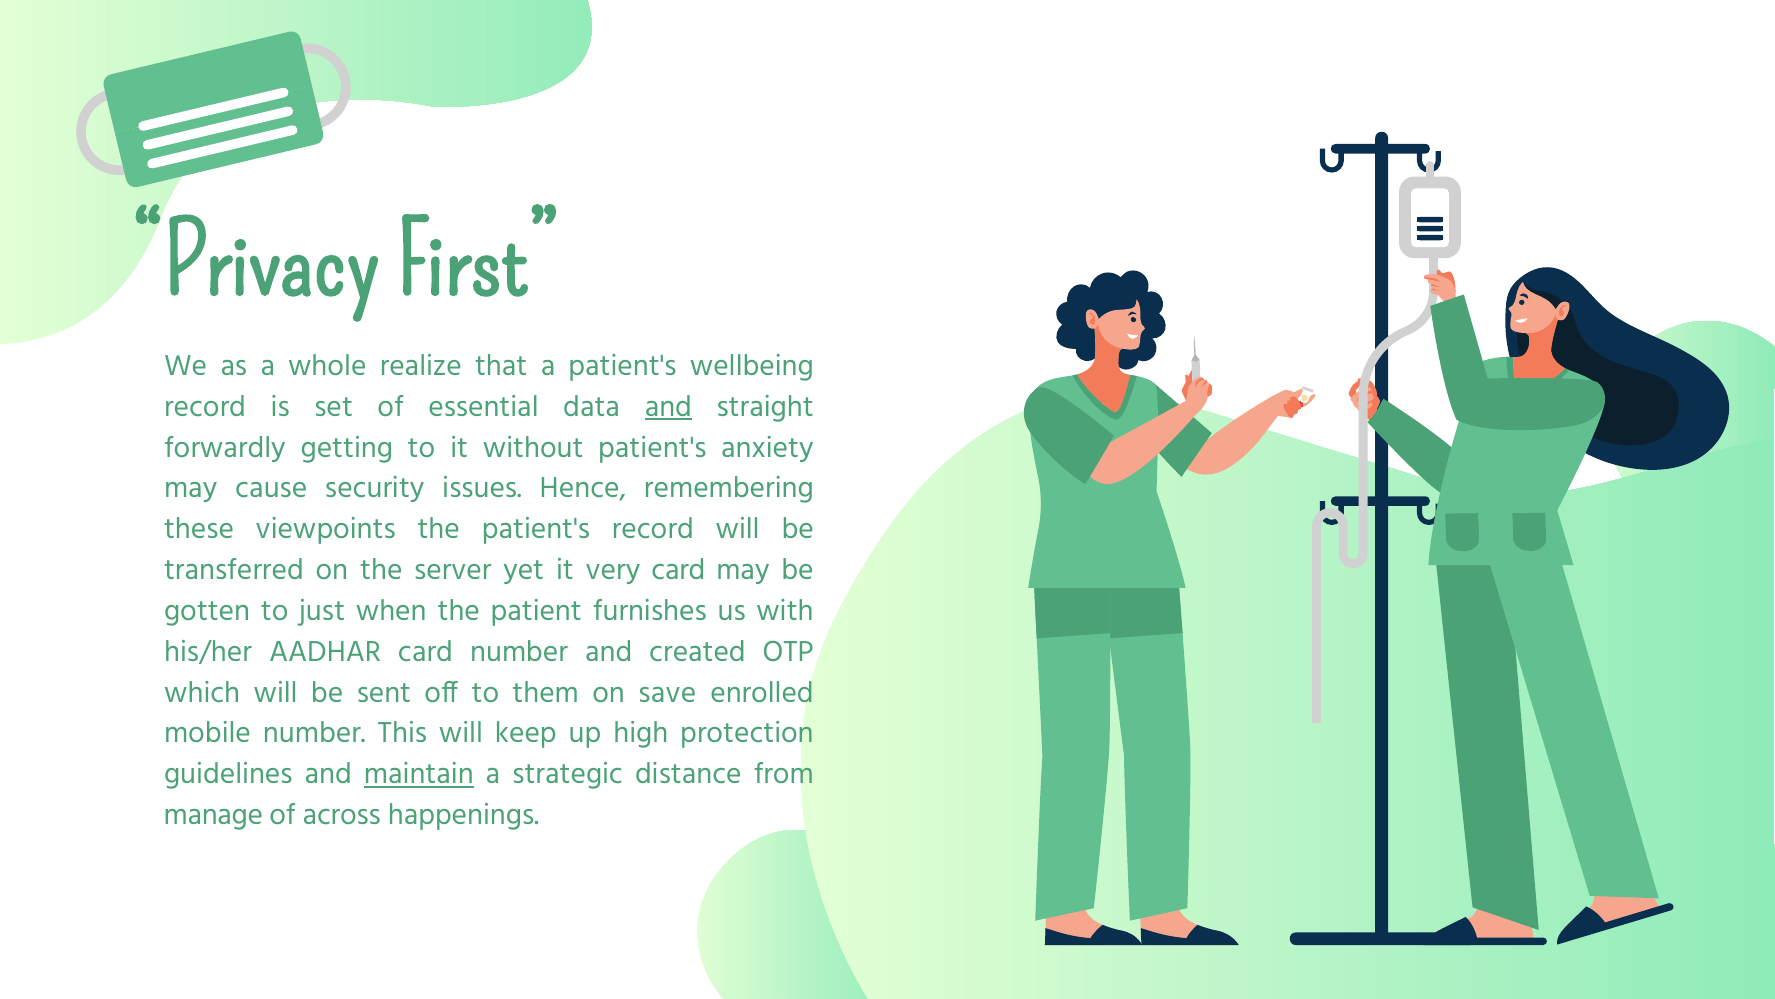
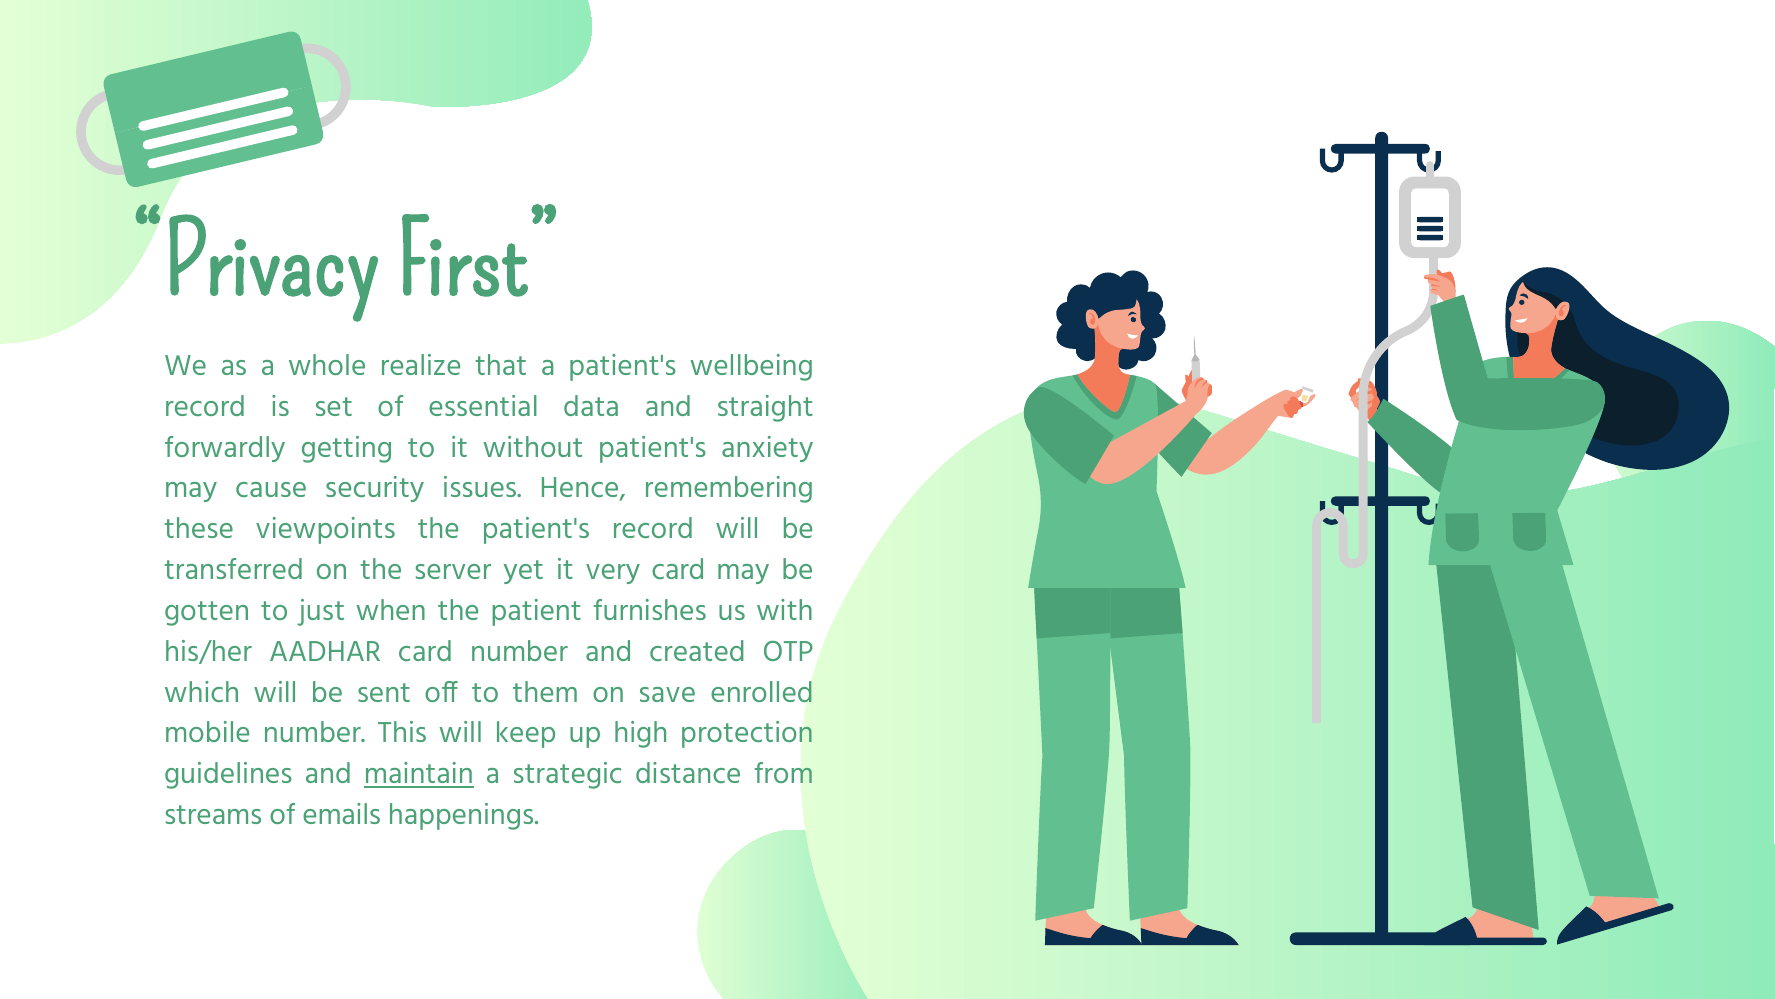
and underline: present -> none (668, 406)
manage: manage -> streams (213, 814)
across: across -> emails (342, 814)
